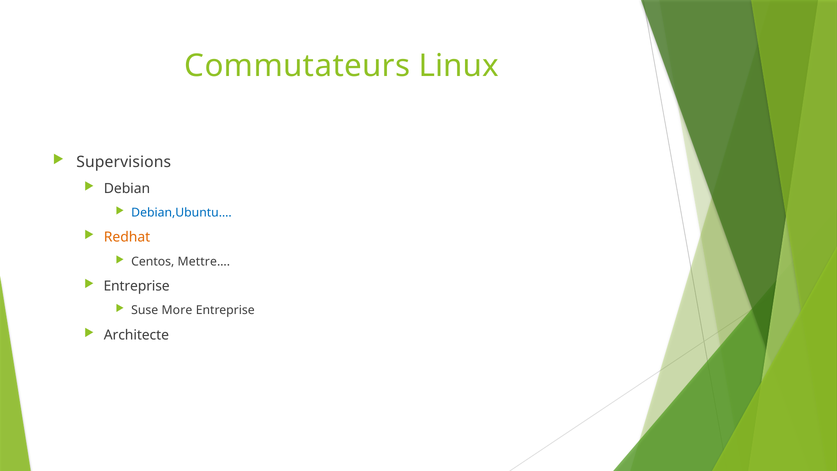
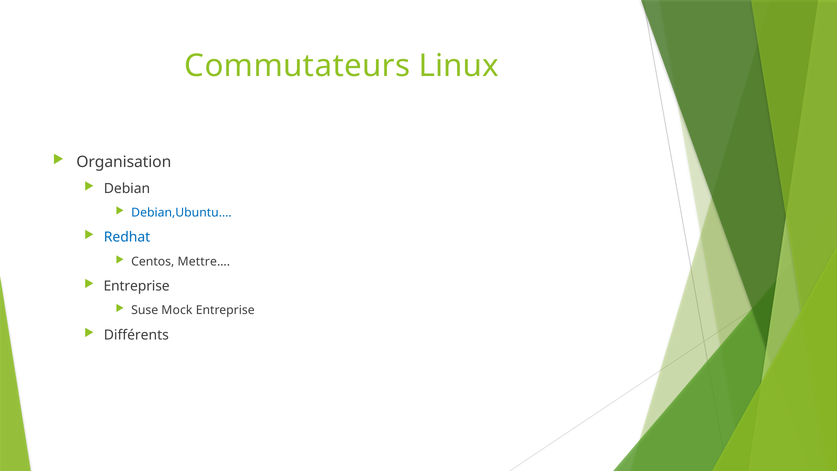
Supervisions: Supervisions -> Organisation (124, 162)
Redhat colour: orange -> blue (127, 237)
More: More -> Mock (177, 310)
Architecte: Architecte -> Différents (136, 335)
